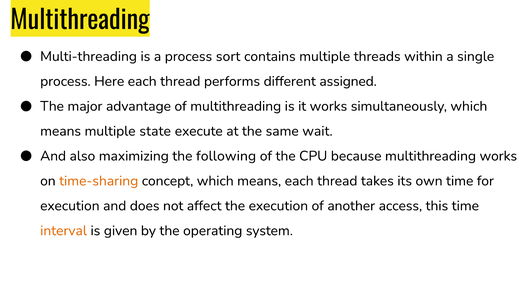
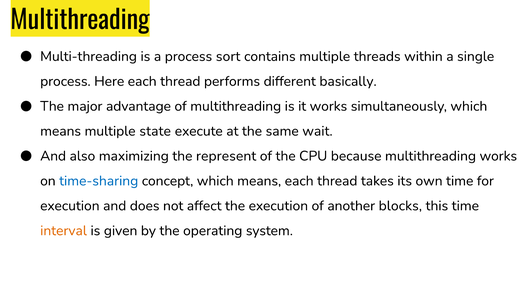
assigned: assigned -> basically (348, 81)
following: following -> represent (226, 156)
time-sharing colour: orange -> blue (99, 181)
access: access -> blocks (400, 206)
